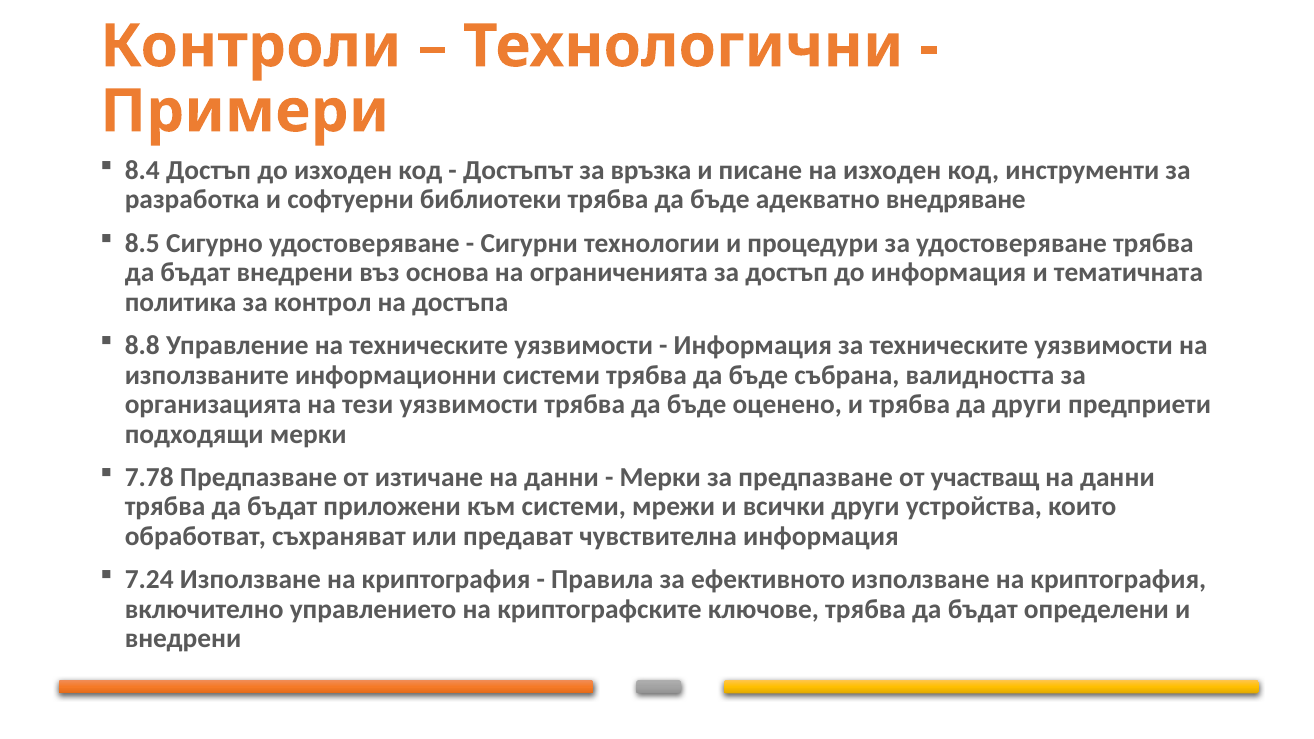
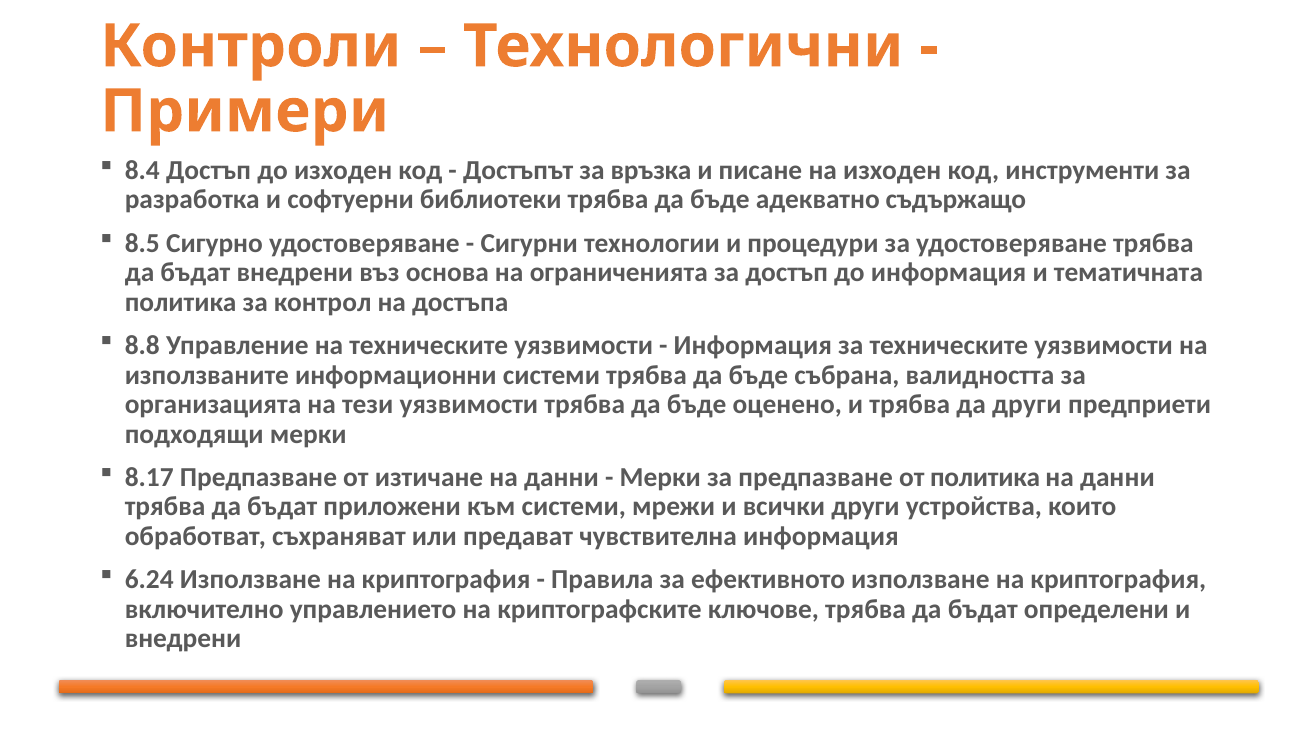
внедряване: внедряване -> съдържащо (956, 200)
7.78: 7.78 -> 8.17 (149, 477)
от участващ: участващ -> политика (985, 477)
7.24: 7.24 -> 6.24 (149, 580)
